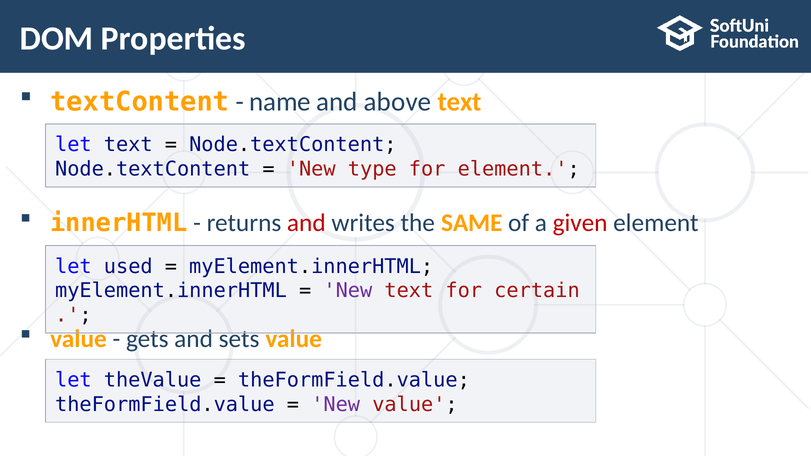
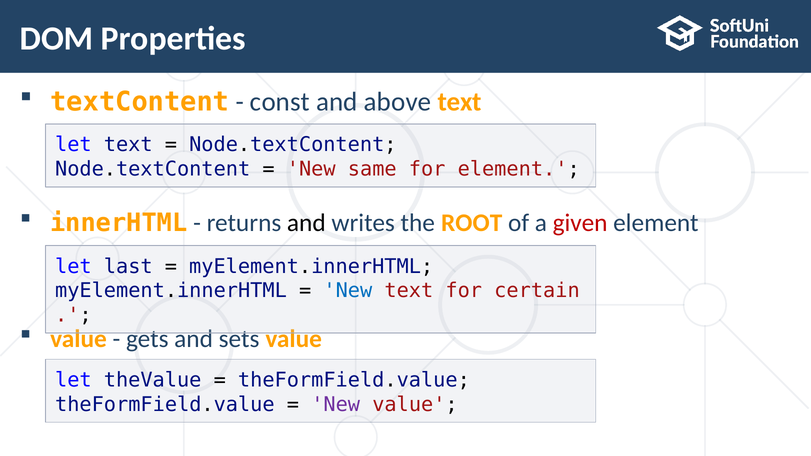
name: name -> const (280, 102)
type: type -> same (372, 169)
and colour: red -> black (306, 223)
SAME: SAME -> ROOT (472, 223)
used: used -> last (128, 266)
New colour: purple -> blue (348, 291)
